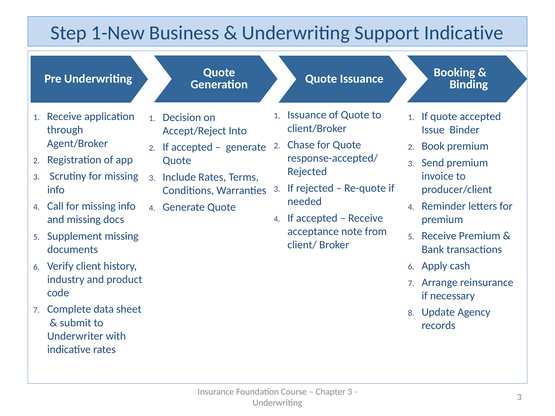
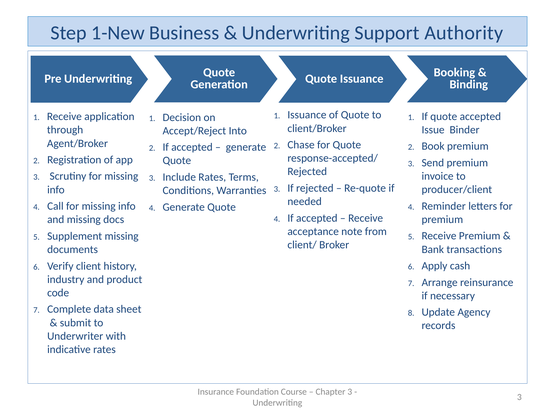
Support Indicative: Indicative -> Authority (464, 33)
